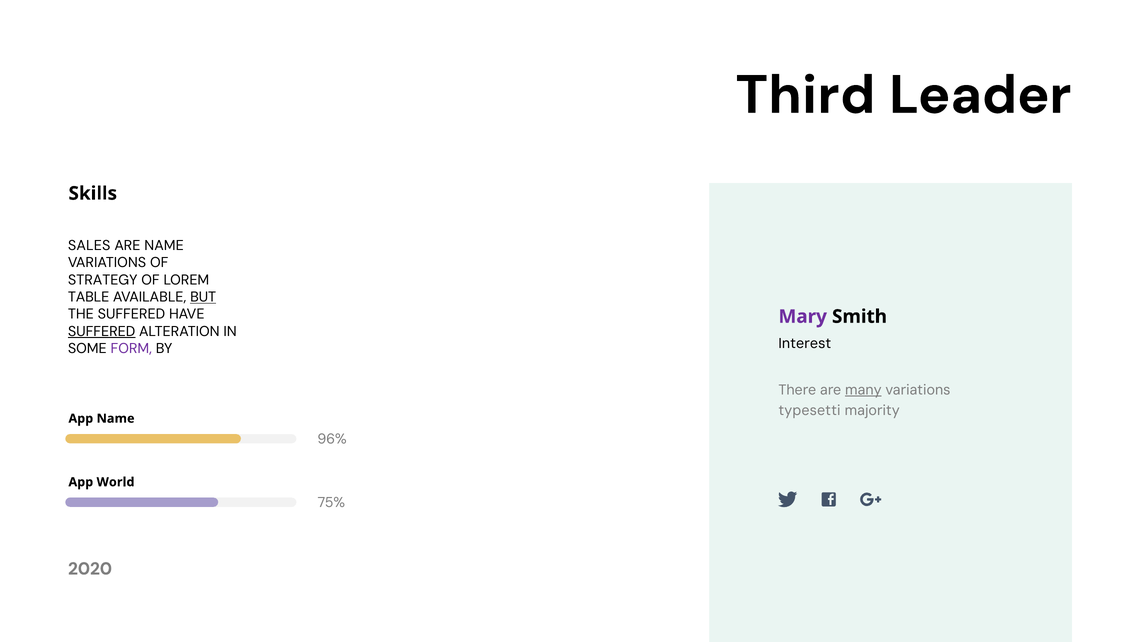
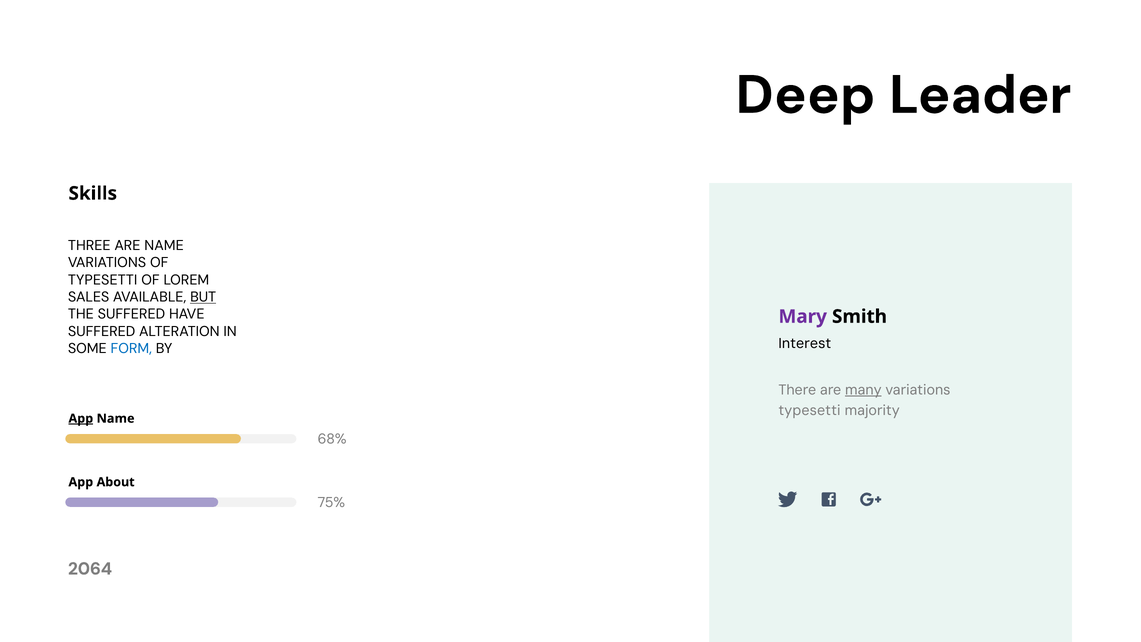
Third: Third -> Deep (805, 95)
SALES: SALES -> THREE (89, 246)
STRATEGY: STRATEGY -> TYPESETTI (103, 280)
TABLE: TABLE -> SALES (89, 297)
SUFFERED underline: present -> none (102, 331)
FORM colour: purple -> blue (131, 349)
App underline: none -> present (81, 418)
96%: 96% -> 68% (332, 439)
World: World -> About (116, 482)
2020: 2020 -> 2064 (90, 569)
